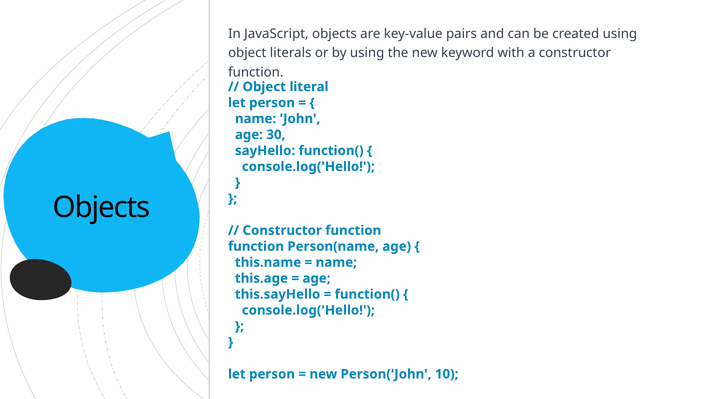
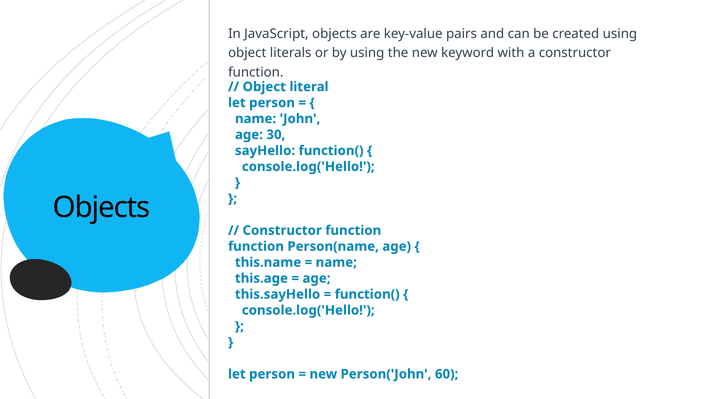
10: 10 -> 60 (447, 374)
